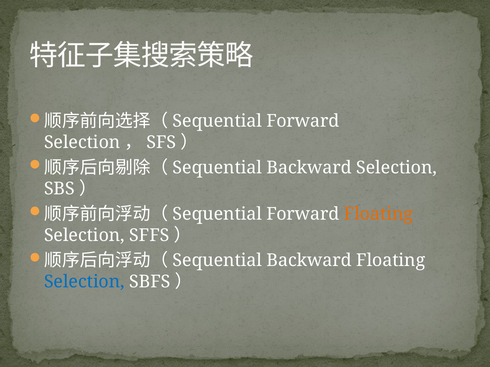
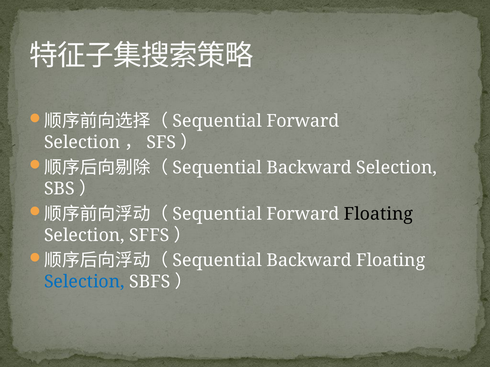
Floating colour: orange -> black (378, 214)
